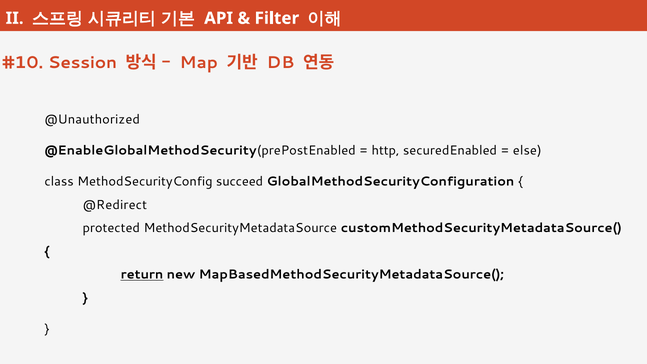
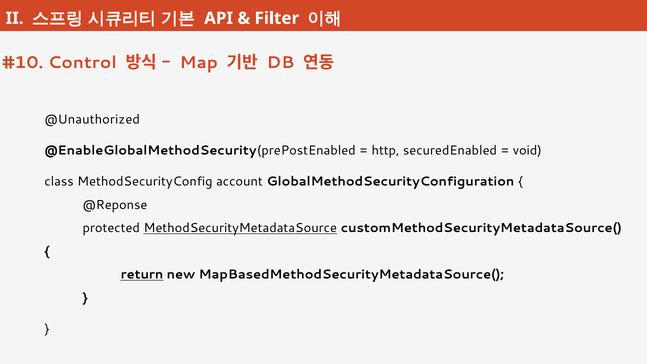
Session: Session -> Control (82, 63)
else: else -> void (527, 151)
succeed: succeed -> account (239, 182)
@Redirect: @Redirect -> @Reponse (115, 205)
MethodSecurityMetadataSource underline: none -> present (240, 228)
